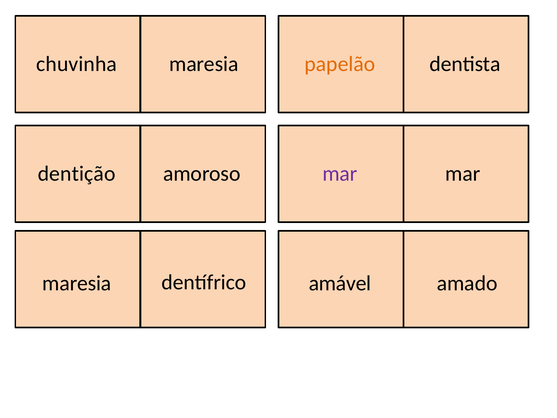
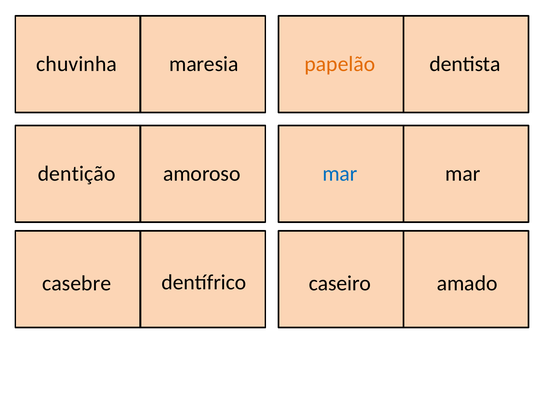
mar colour: purple -> blue (340, 174)
maresia: maresia -> casebre (77, 283)
amável: amável -> caseiro (340, 283)
